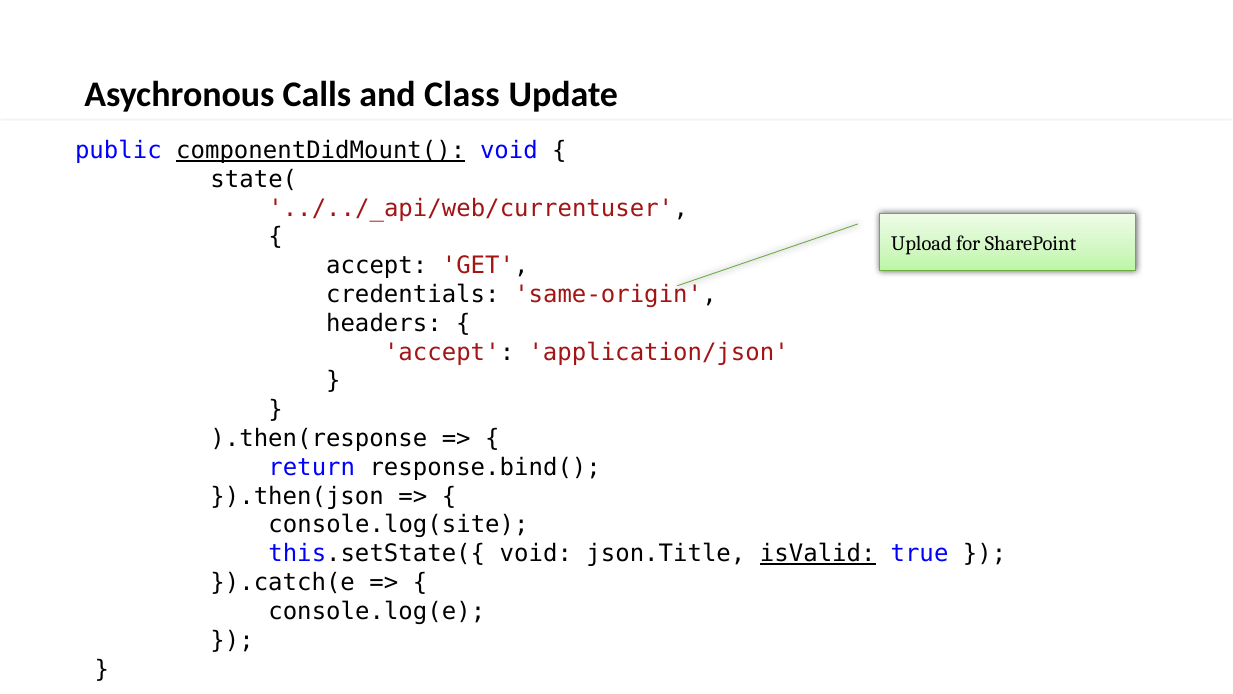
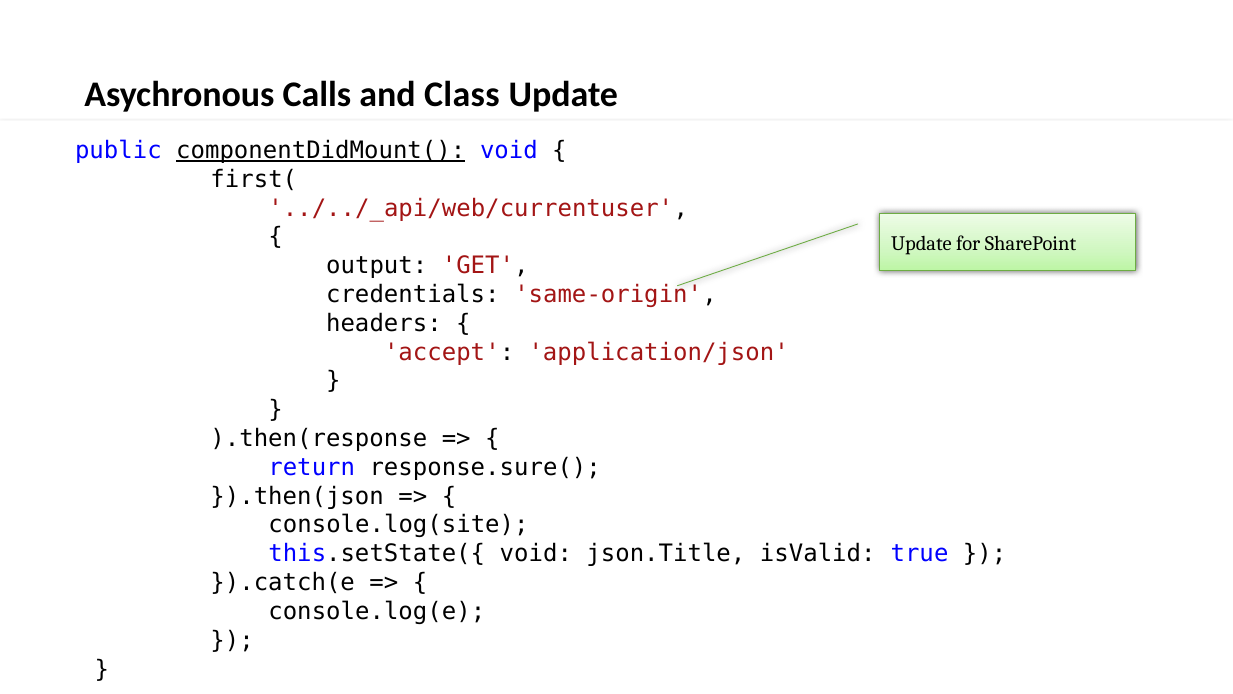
state(: state( -> first( (254, 179)
Upload: Upload -> Update (921, 243)
accept: accept -> output (377, 266)
response.bind(: response.bind( -> response.sure( (485, 467)
isValid underline: present -> none (818, 554)
